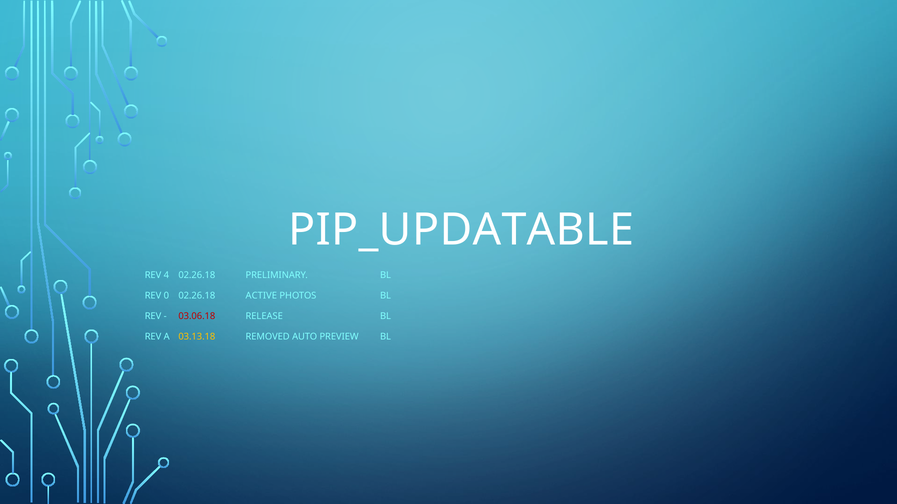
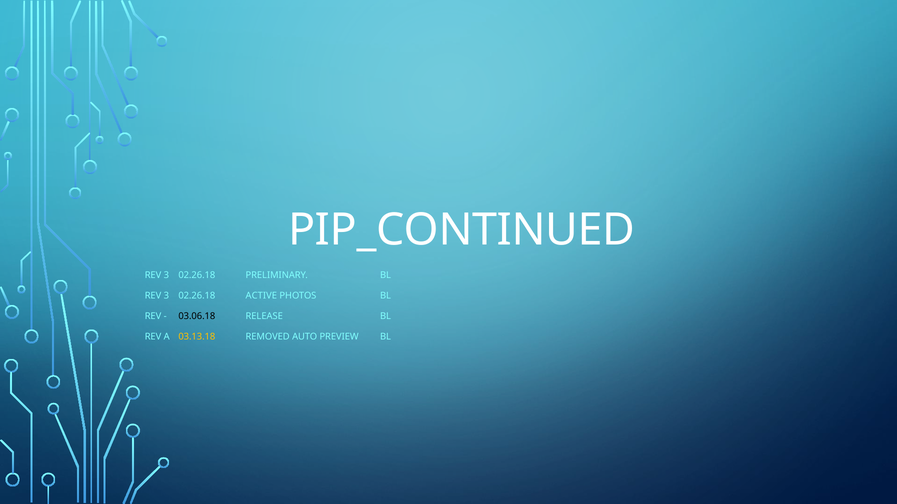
PIP_UPDATABLE: PIP_UPDATABLE -> PIP_CONTINUED (462, 230)
4: 4 -> 3 (166, 276)
0: 0 -> 3 (166, 296)
03.06.18 colour: red -> black (197, 317)
